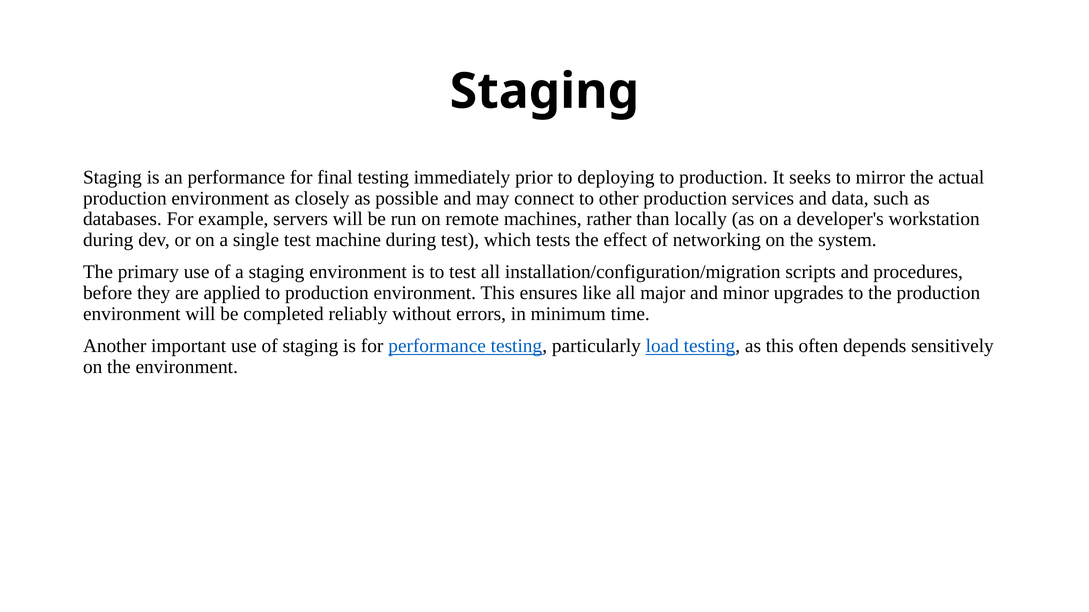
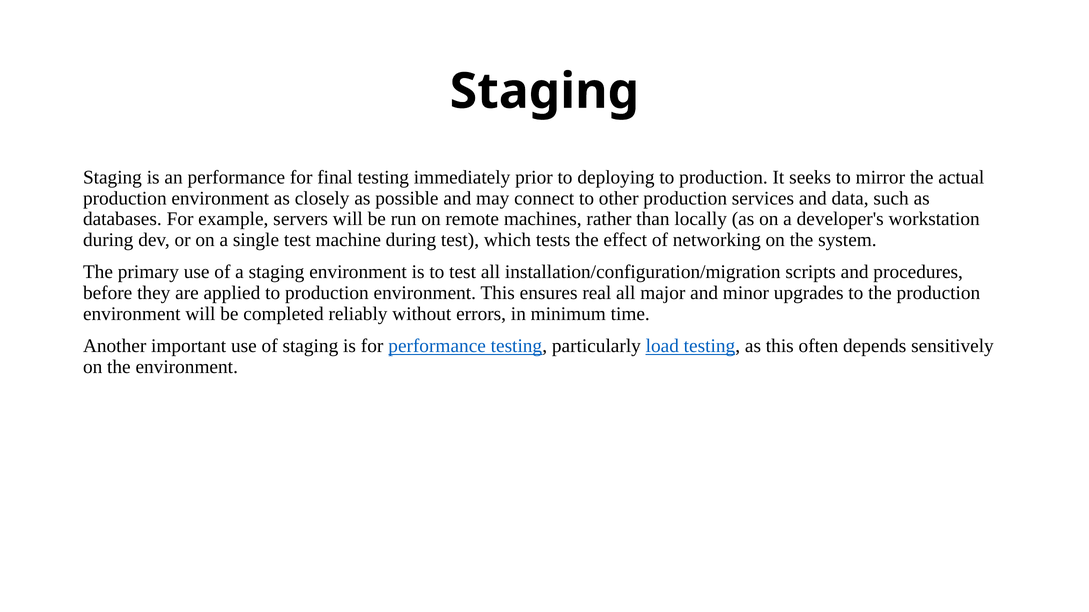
like: like -> real (597, 293)
